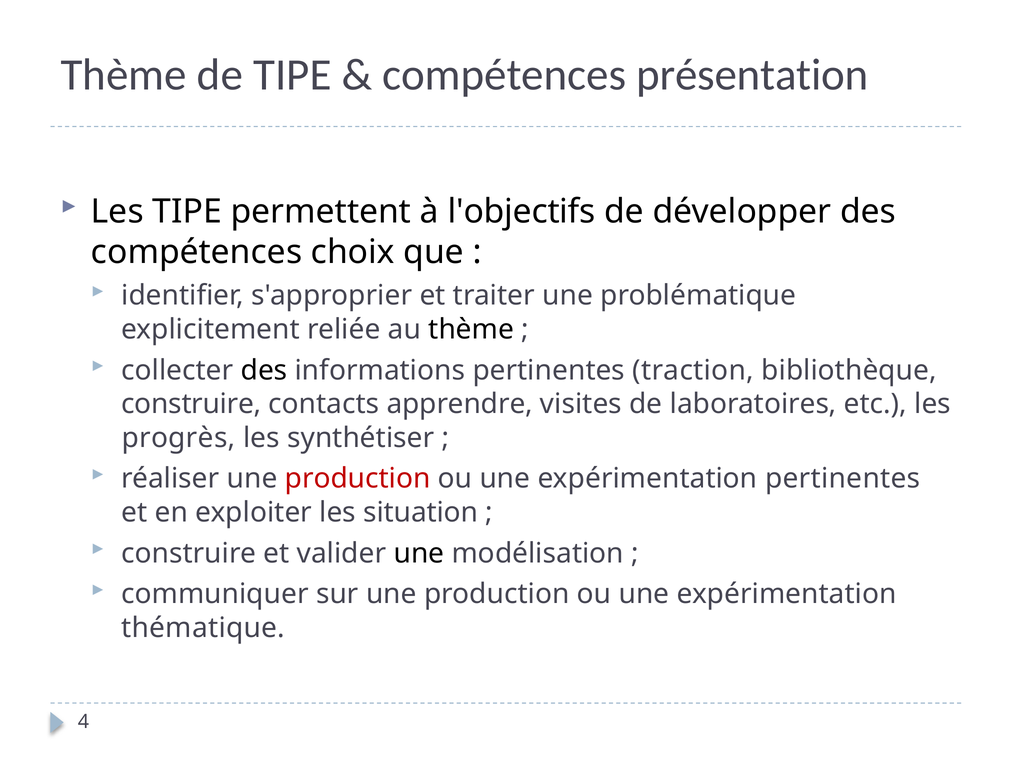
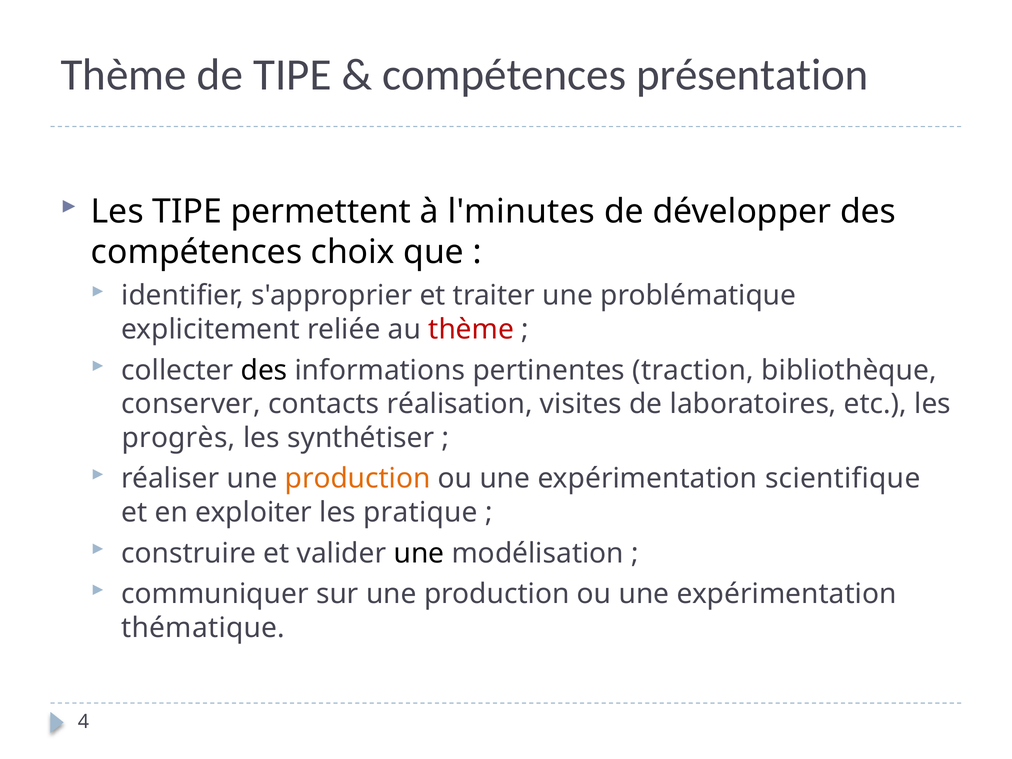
l'objectifs: l'objectifs -> l'minutes (521, 211)
thème colour: black -> red (471, 329)
construire: construire -> conserver (191, 404)
apprendre: apprendre -> réalisation (460, 404)
production colour: red -> orange (358, 479)
expérimentation pertinentes: pertinentes -> scientifique (843, 479)
situation: situation -> pratique (421, 512)
